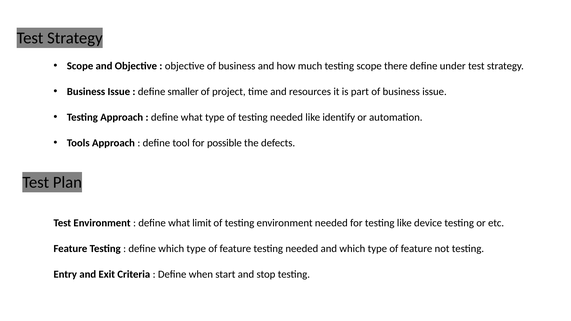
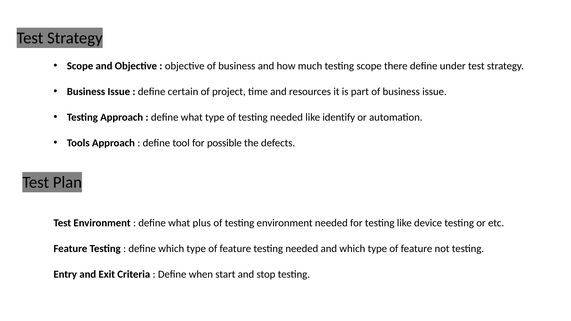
smaller: smaller -> certain (183, 92)
limit: limit -> plus (202, 223)
